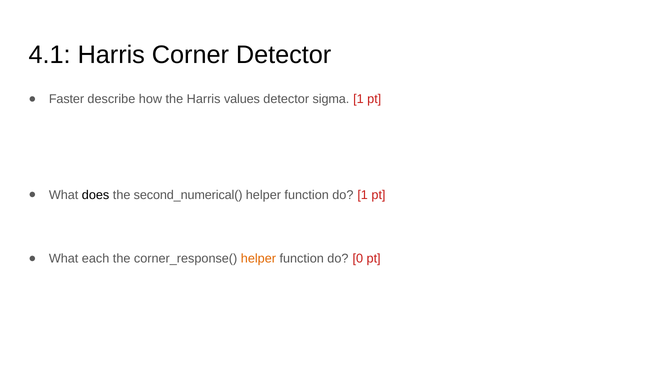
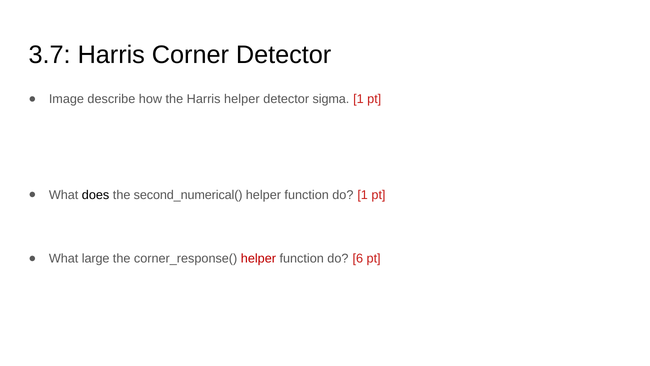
4.1: 4.1 -> 3.7 (50, 55)
Faster: Faster -> Image (66, 99)
Harris values: values -> helper (242, 99)
each: each -> large (96, 258)
helper colour: orange -> red (258, 258)
0: 0 -> 6 (358, 258)
